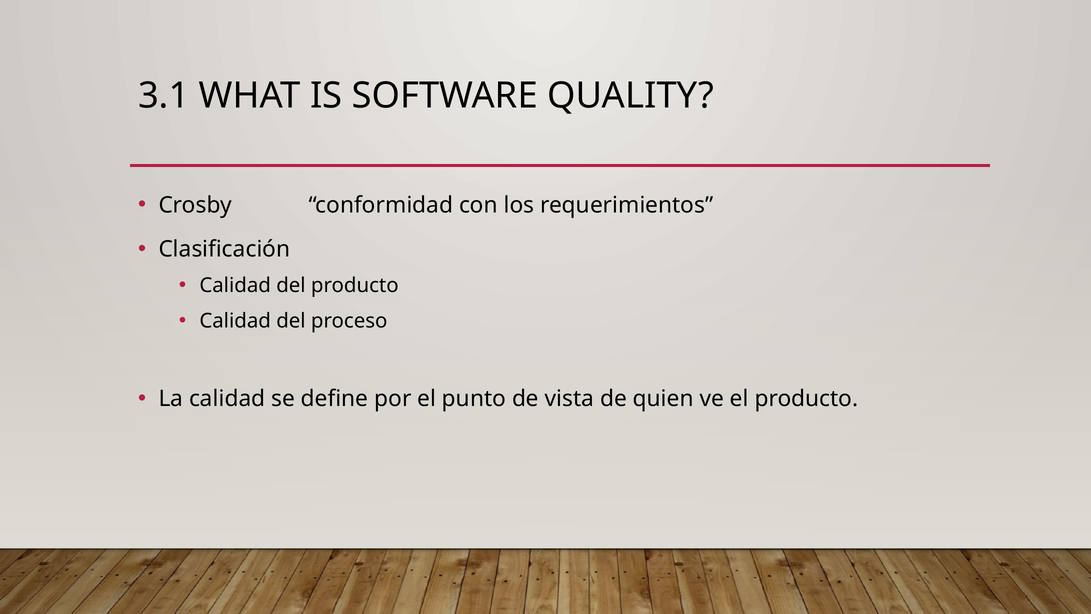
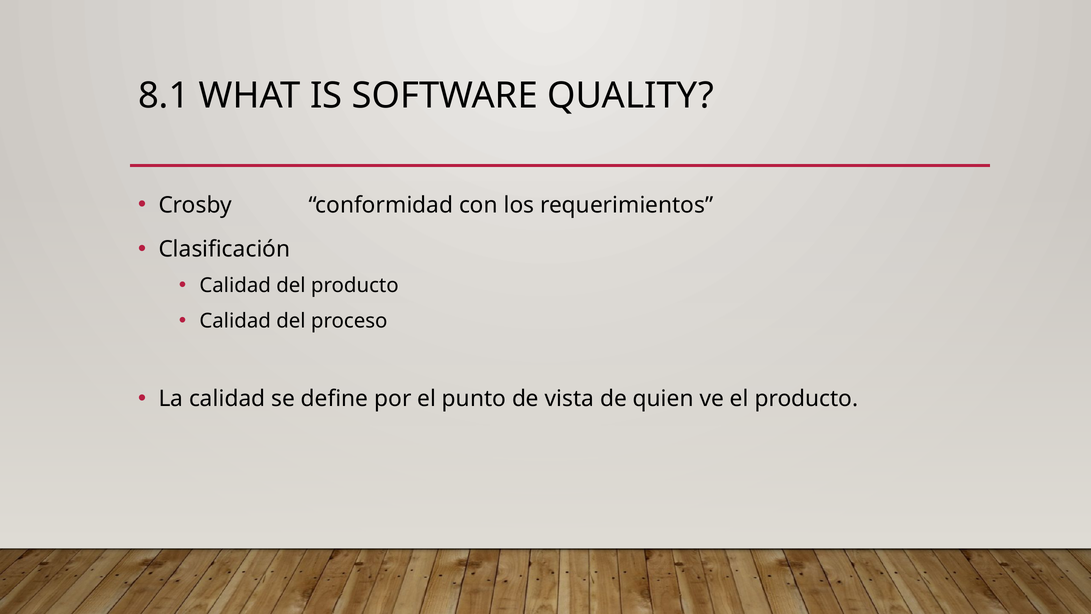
3.1: 3.1 -> 8.1 (164, 96)
